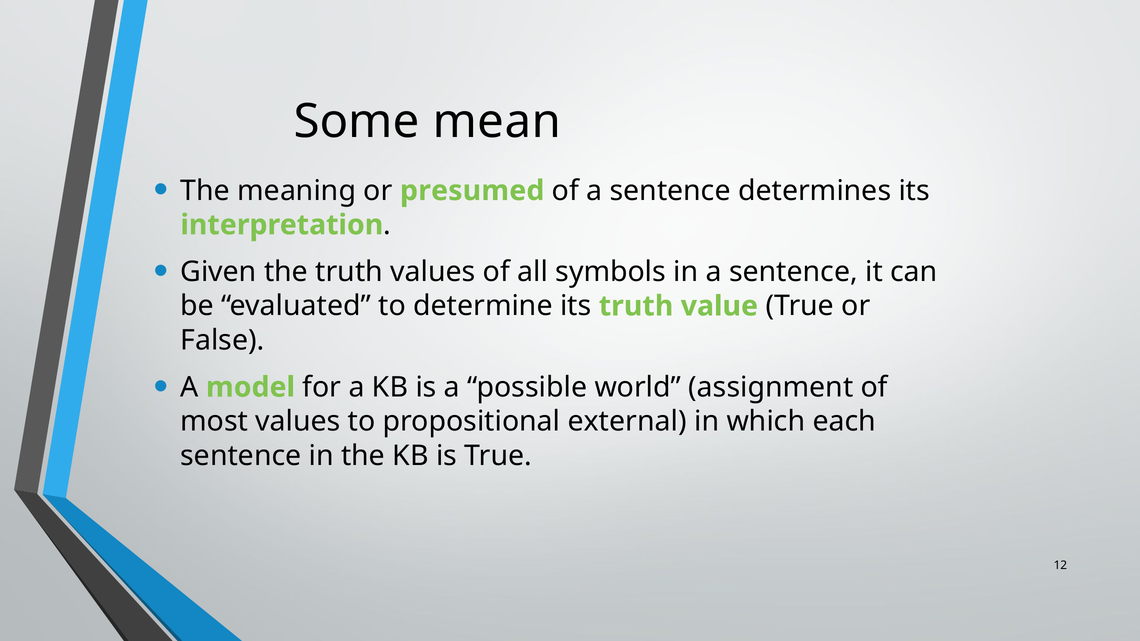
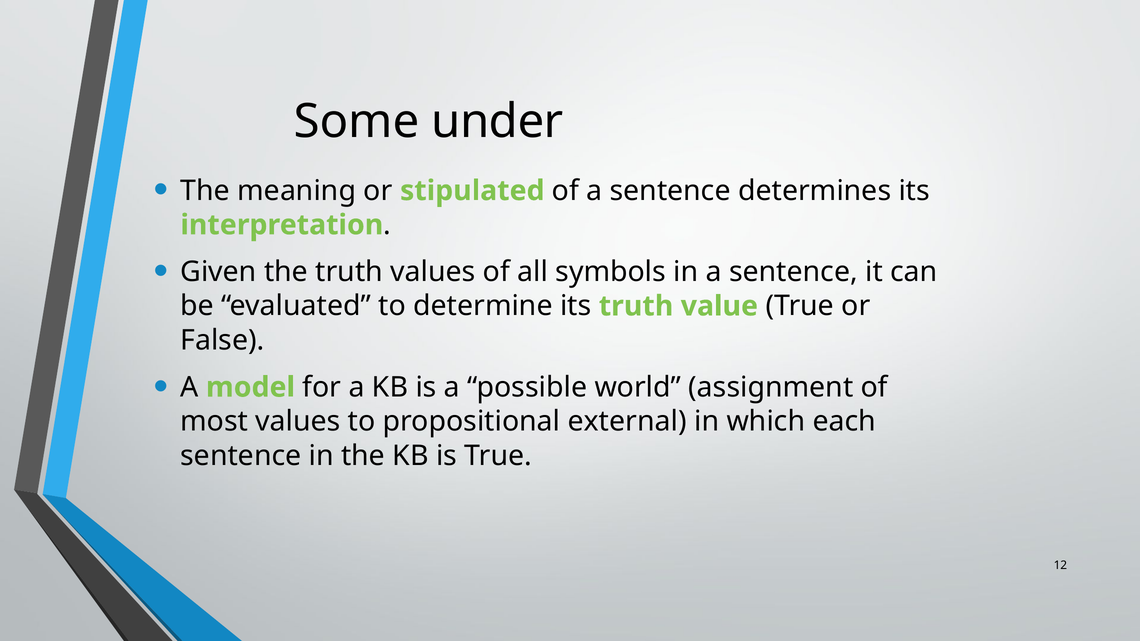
mean: mean -> under (497, 122)
presumed: presumed -> stipulated (472, 191)
